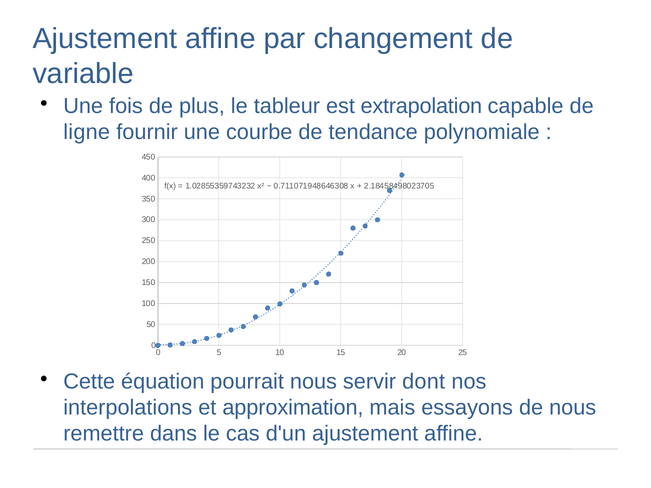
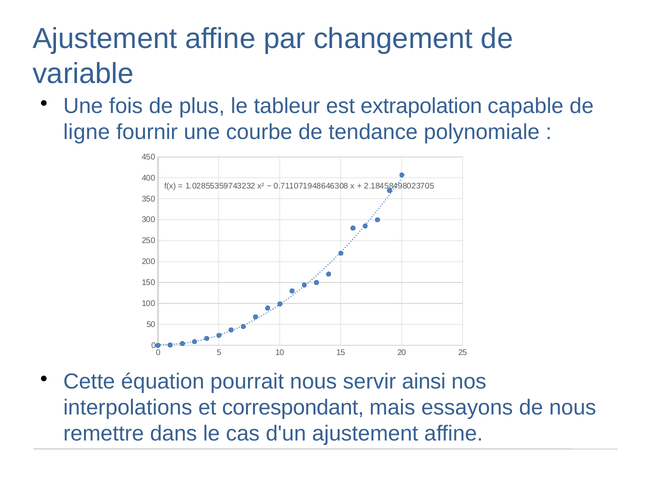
dont: dont -> ainsi (424, 382)
approximation: approximation -> correspondant (293, 408)
